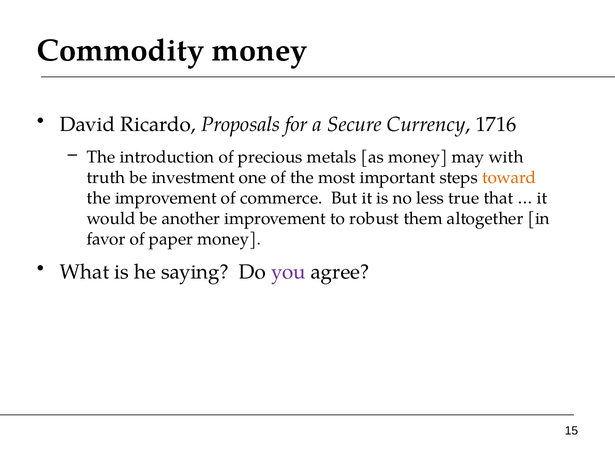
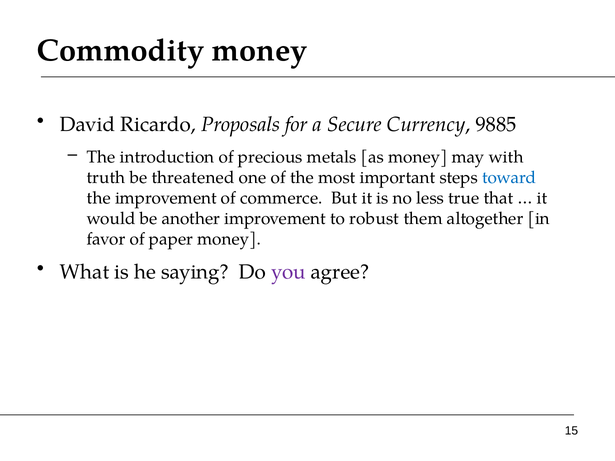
1716: 1716 -> 9885 (496, 124)
investment: investment -> threatened (193, 178)
toward colour: orange -> blue (509, 178)
